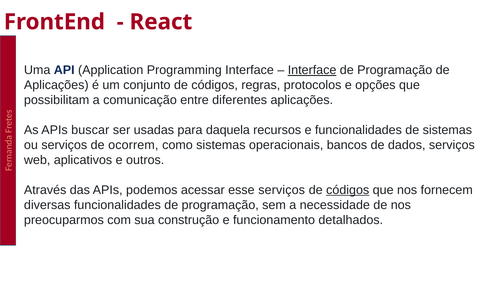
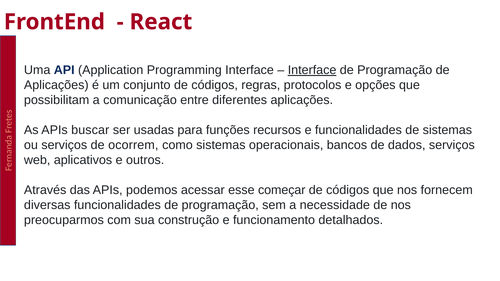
daquela: daquela -> funções (228, 130)
esse serviços: serviços -> começar (282, 190)
códigos underline: present -> none (348, 190)
